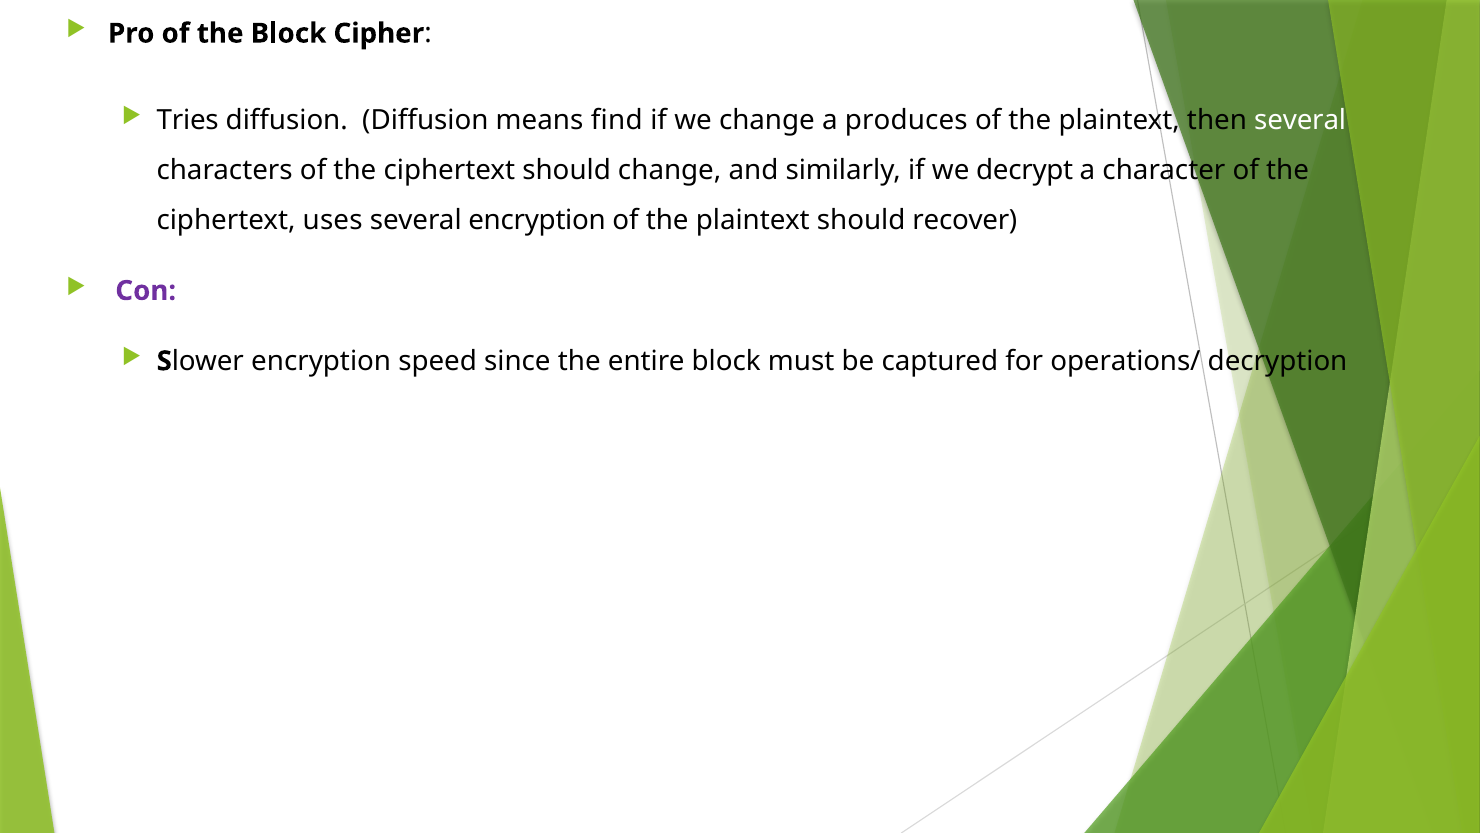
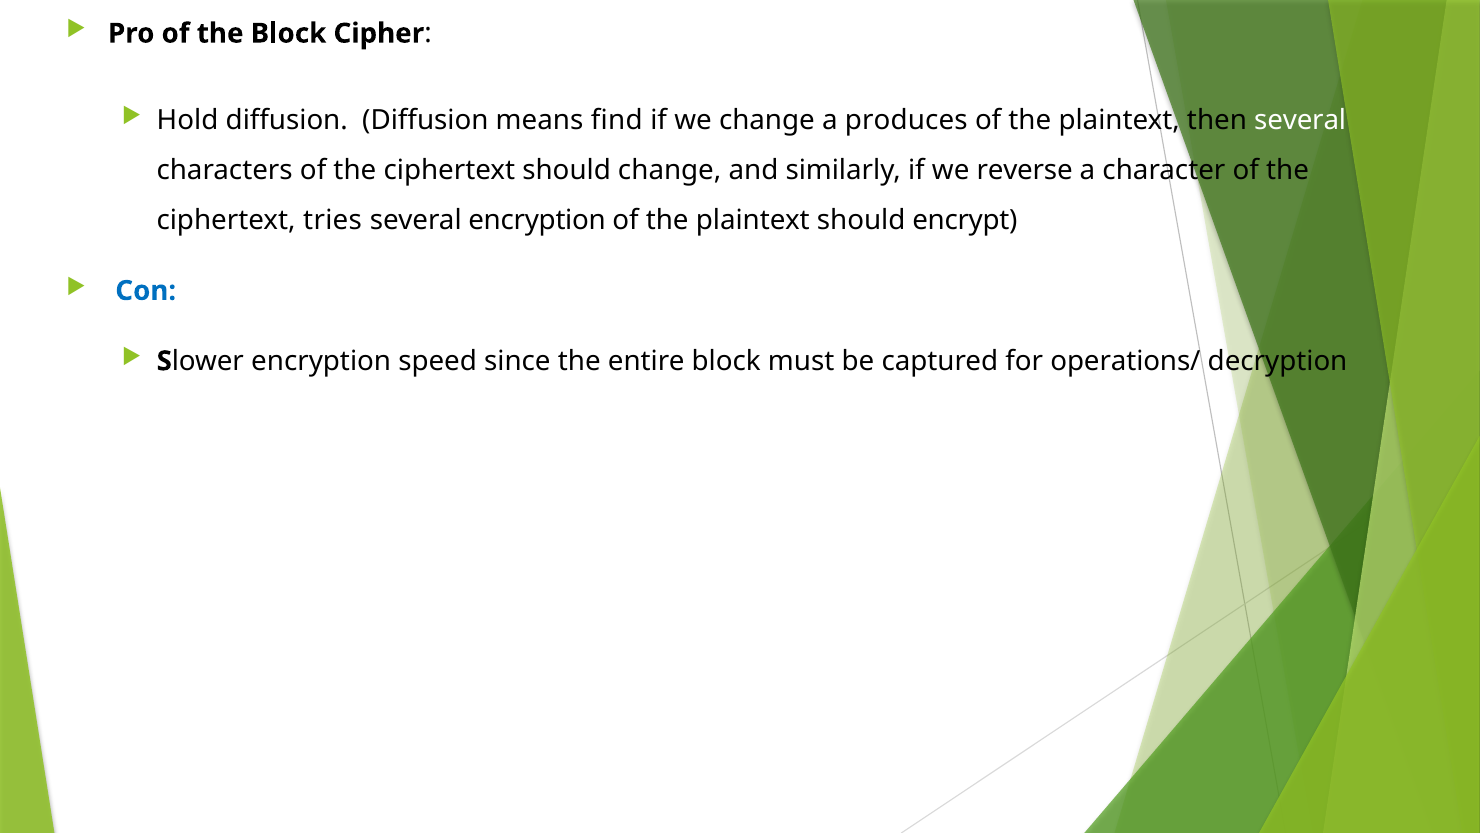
Tries: Tries -> Hold (188, 120)
decrypt: decrypt -> reverse (1025, 170)
uses: uses -> tries (333, 220)
recover: recover -> encrypt (965, 220)
Con colour: purple -> blue (146, 291)
